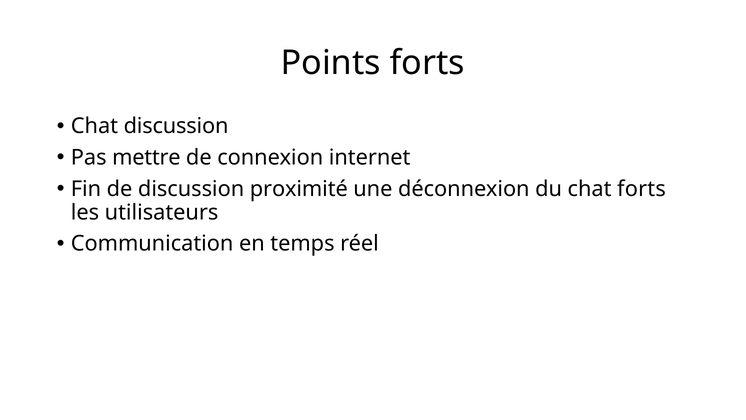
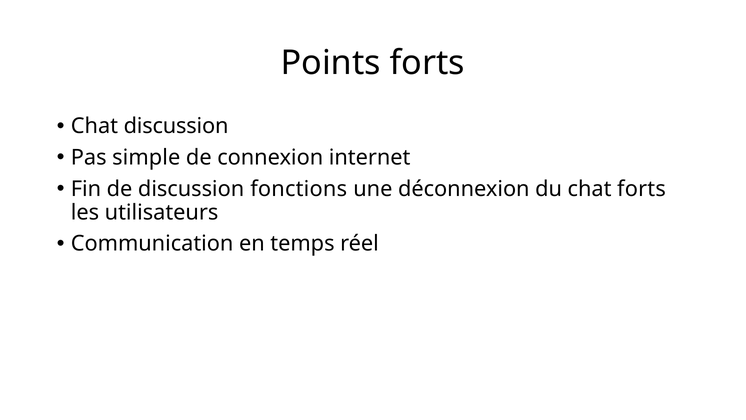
mettre: mettre -> simple (146, 157)
proximité: proximité -> fonctions (299, 189)
